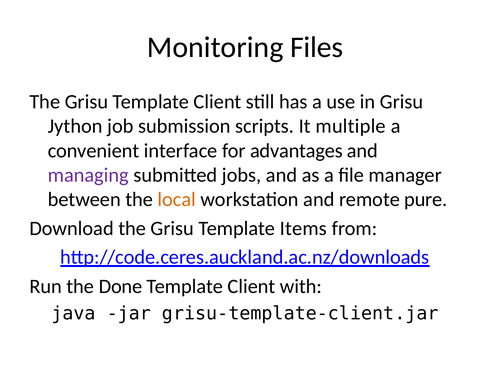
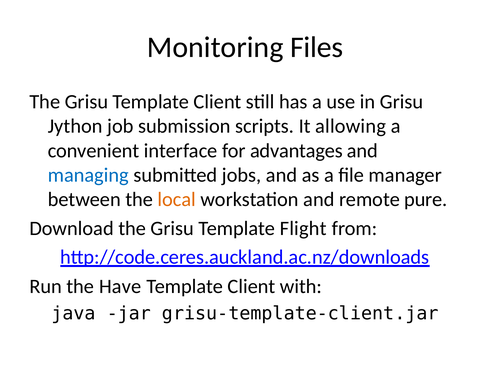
multiple: multiple -> allowing (351, 126)
managing colour: purple -> blue (88, 175)
Items: Items -> Flight (303, 229)
Done: Done -> Have (120, 287)
